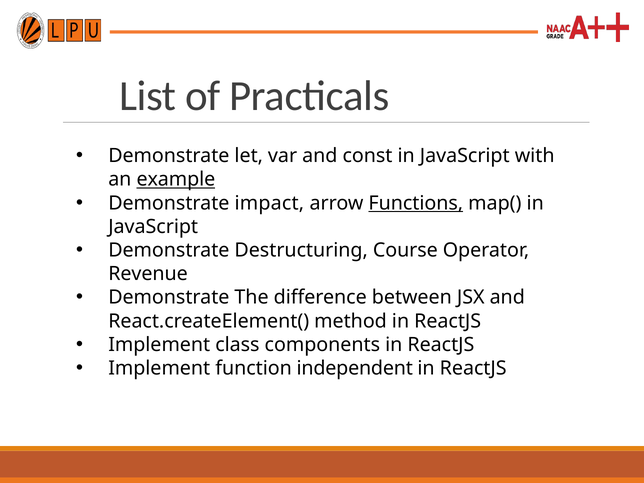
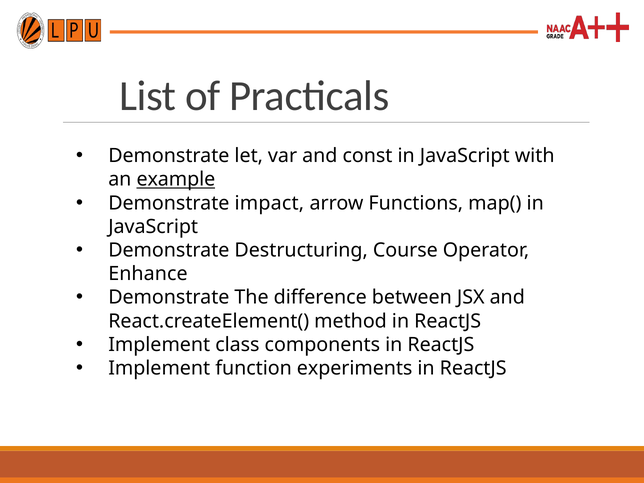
Functions underline: present -> none (416, 203)
Revenue: Revenue -> Enhance (148, 274)
independent: independent -> experiments (355, 368)
